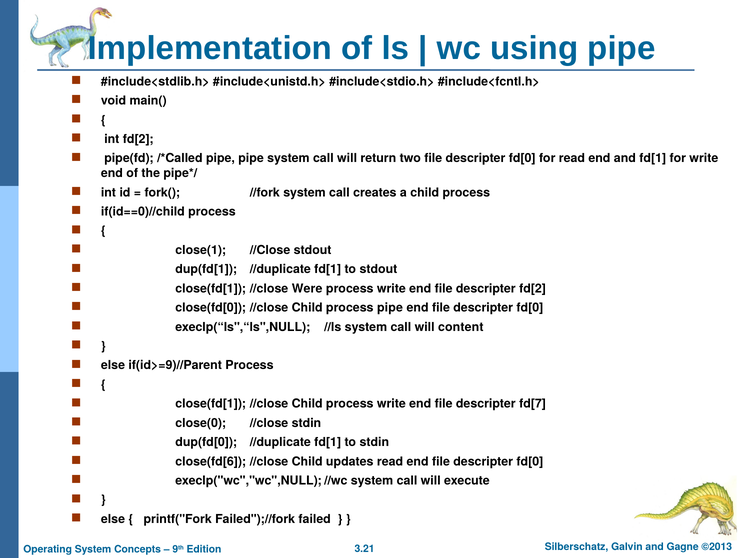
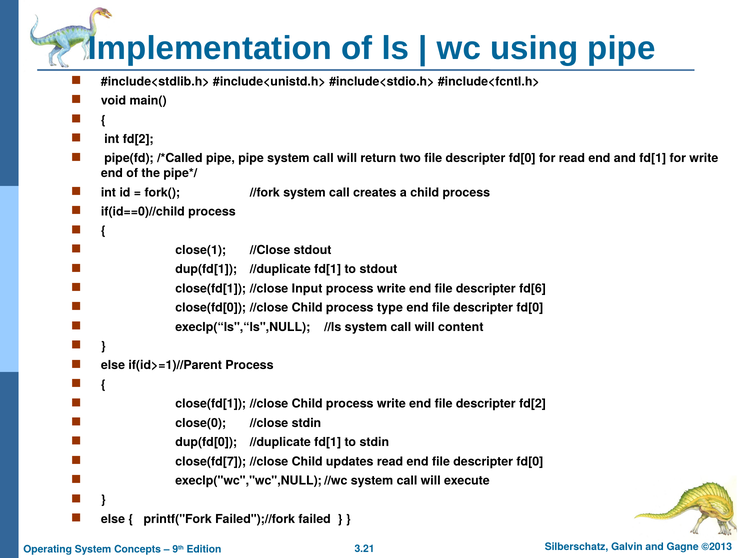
Were: Were -> Input (307, 289)
descripter fd[2: fd[2 -> fd[6 (533, 289)
process pipe: pipe -> type (390, 308)
if(id>=9)//Parent: if(id>=9)//Parent -> if(id>=1)//Parent (175, 365)
descripter fd[7: fd[7 -> fd[2 (533, 404)
close(fd[6: close(fd[6 -> close(fd[7 (211, 461)
